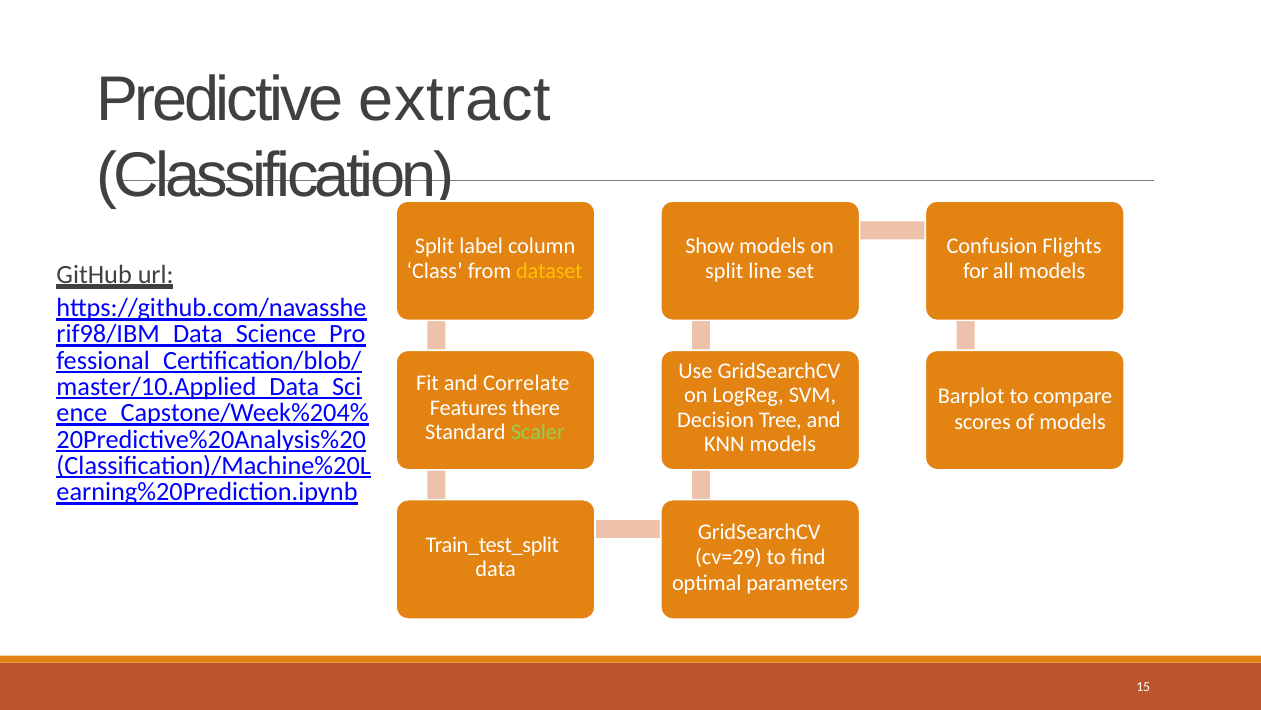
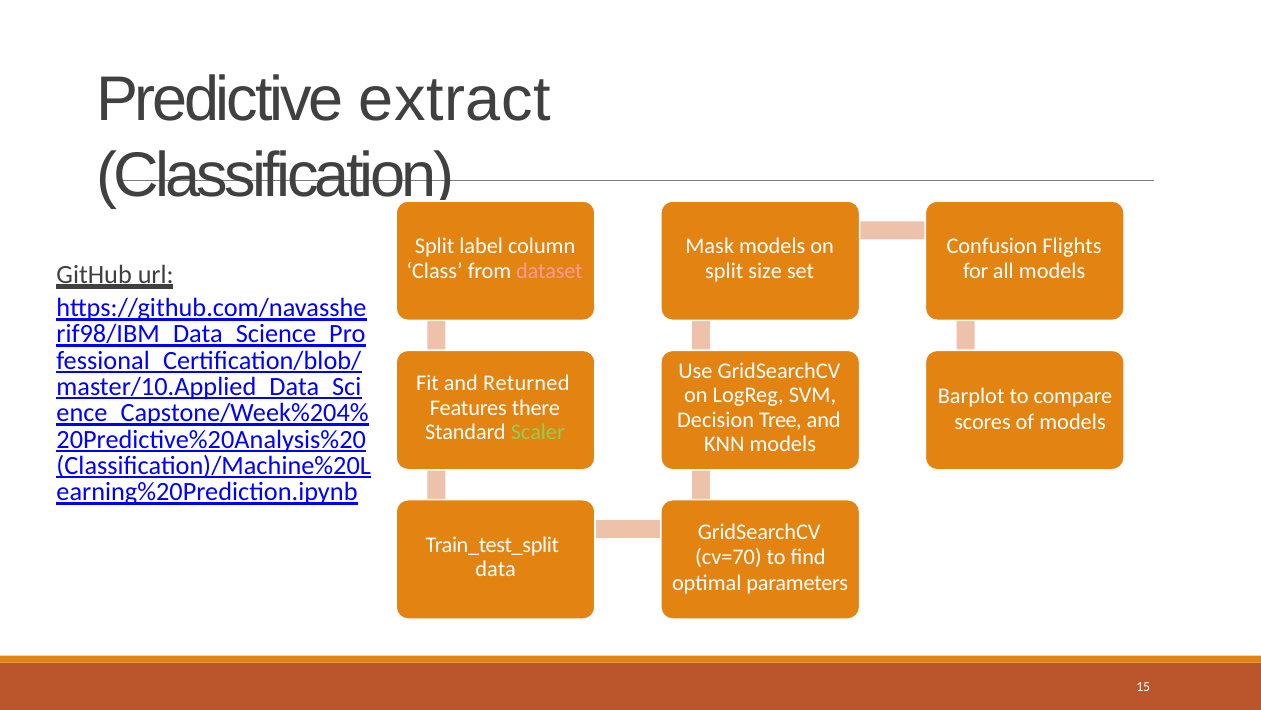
Show: Show -> Mask (710, 246)
dataset colour: yellow -> pink (549, 270)
line: line -> size (765, 270)
Correlate: Correlate -> Returned (526, 383)
cv=29: cv=29 -> cv=70 (728, 557)
